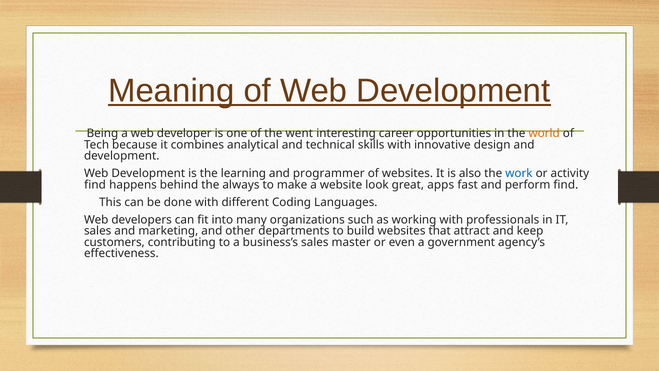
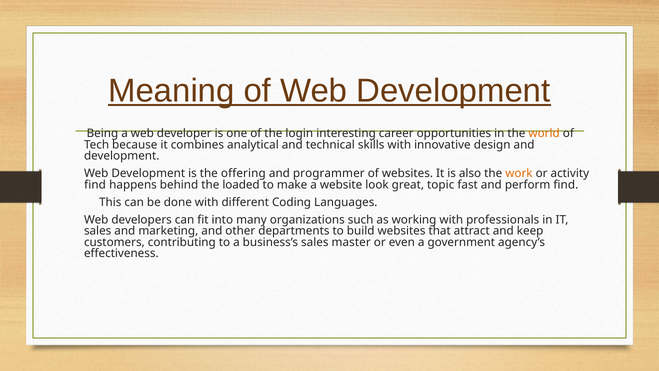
went: went -> login (299, 133)
learning: learning -> offering (243, 173)
work colour: blue -> orange (519, 173)
always: always -> loaded (241, 185)
apps: apps -> topic (441, 185)
